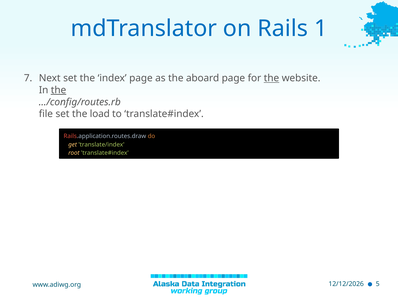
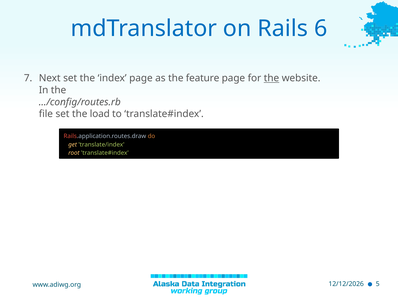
1: 1 -> 6 (321, 29)
aboard: aboard -> feature (203, 78)
the underline: present -> none (59, 90)
